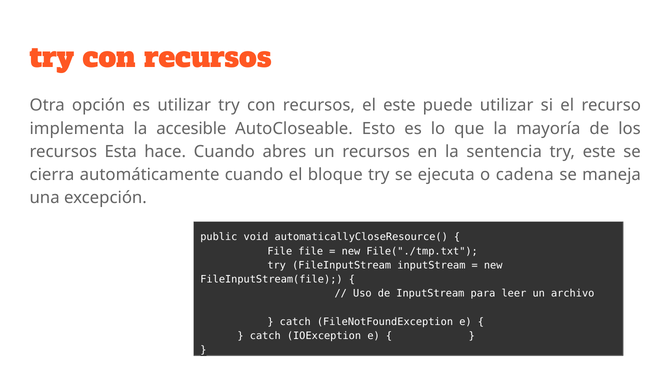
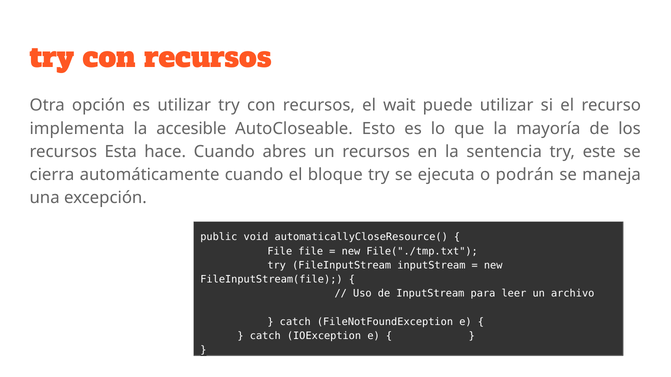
el este: este -> wait (399, 106)
cadena: cadena -> podrán (525, 175)
